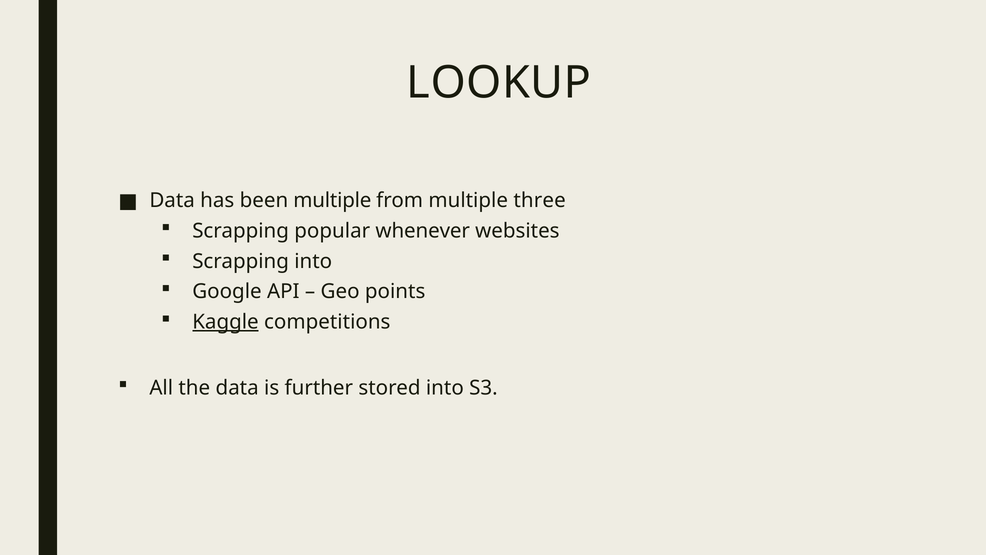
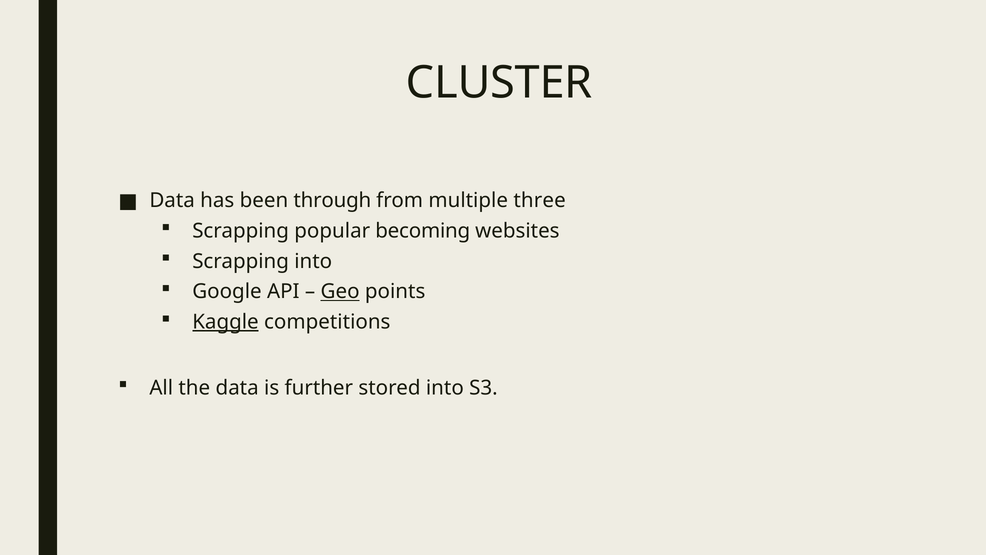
LOOKUP: LOOKUP -> CLUSTER (499, 83)
been multiple: multiple -> through (332, 200)
whenever: whenever -> becoming (423, 231)
Geo underline: none -> present (340, 291)
